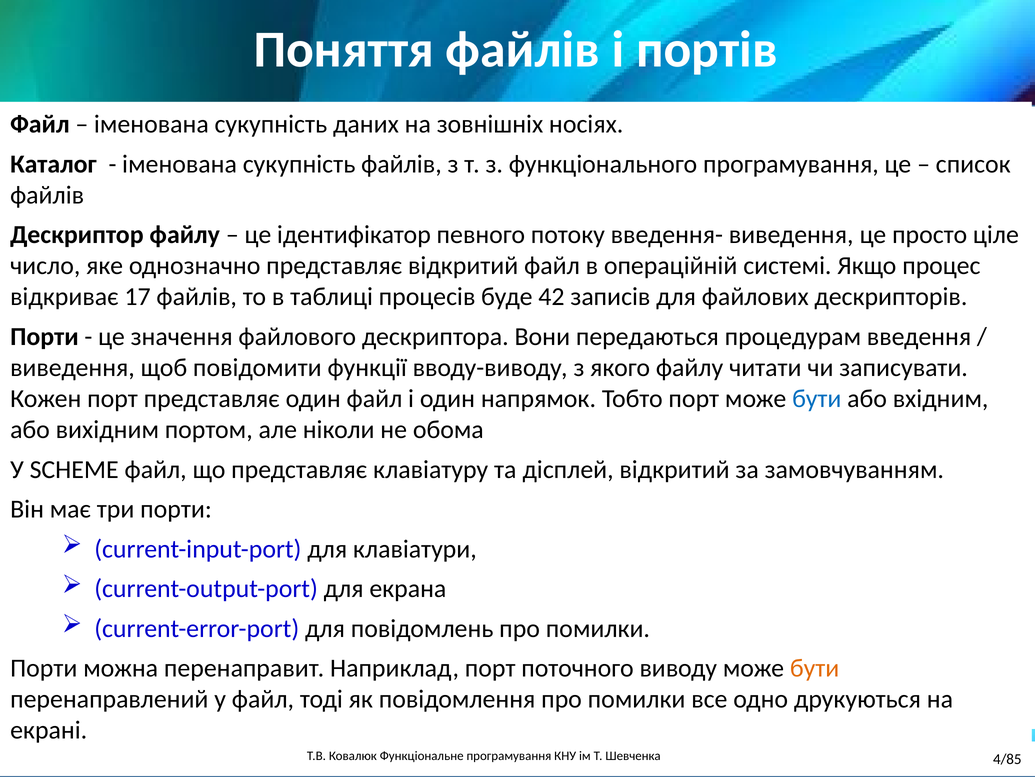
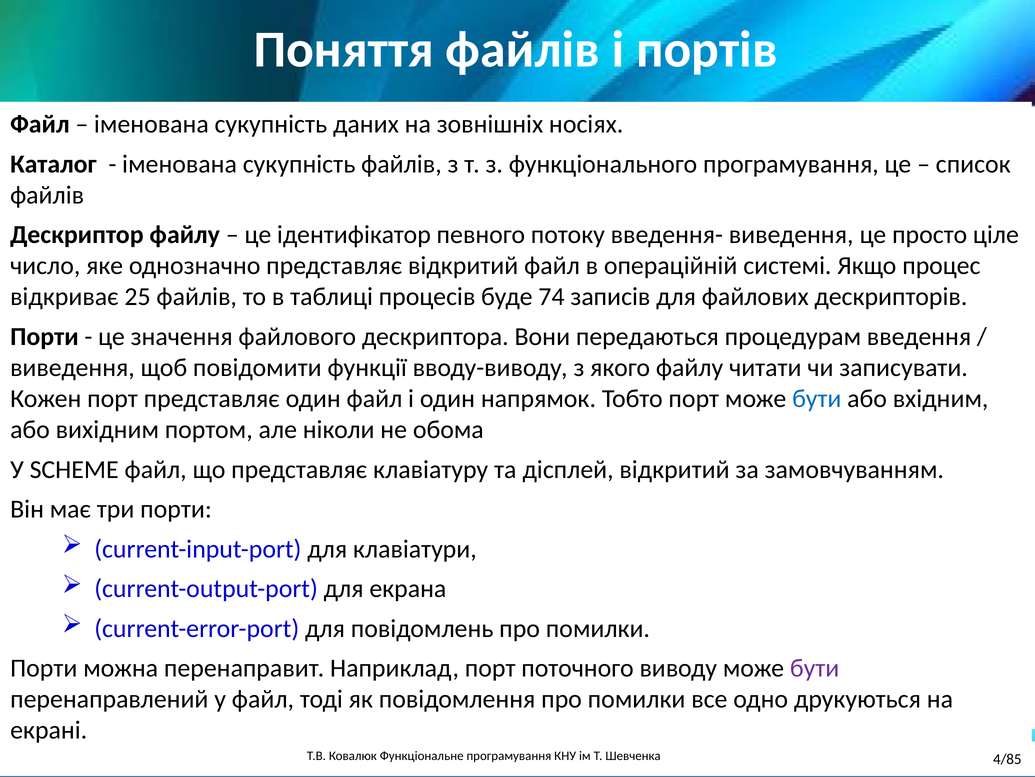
17: 17 -> 25 (138, 297)
42: 42 -> 74 (551, 297)
бути colour: orange -> purple (815, 668)
